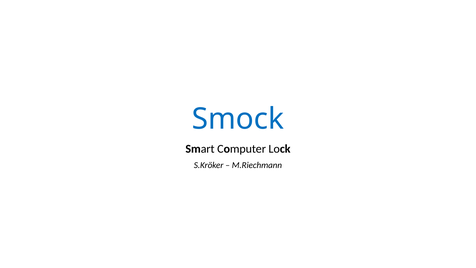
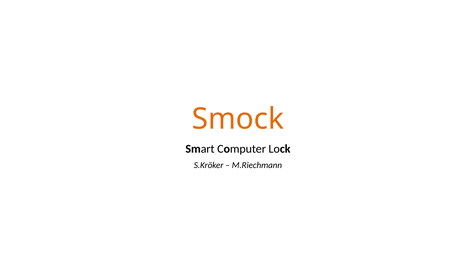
Smock colour: blue -> orange (238, 119)
